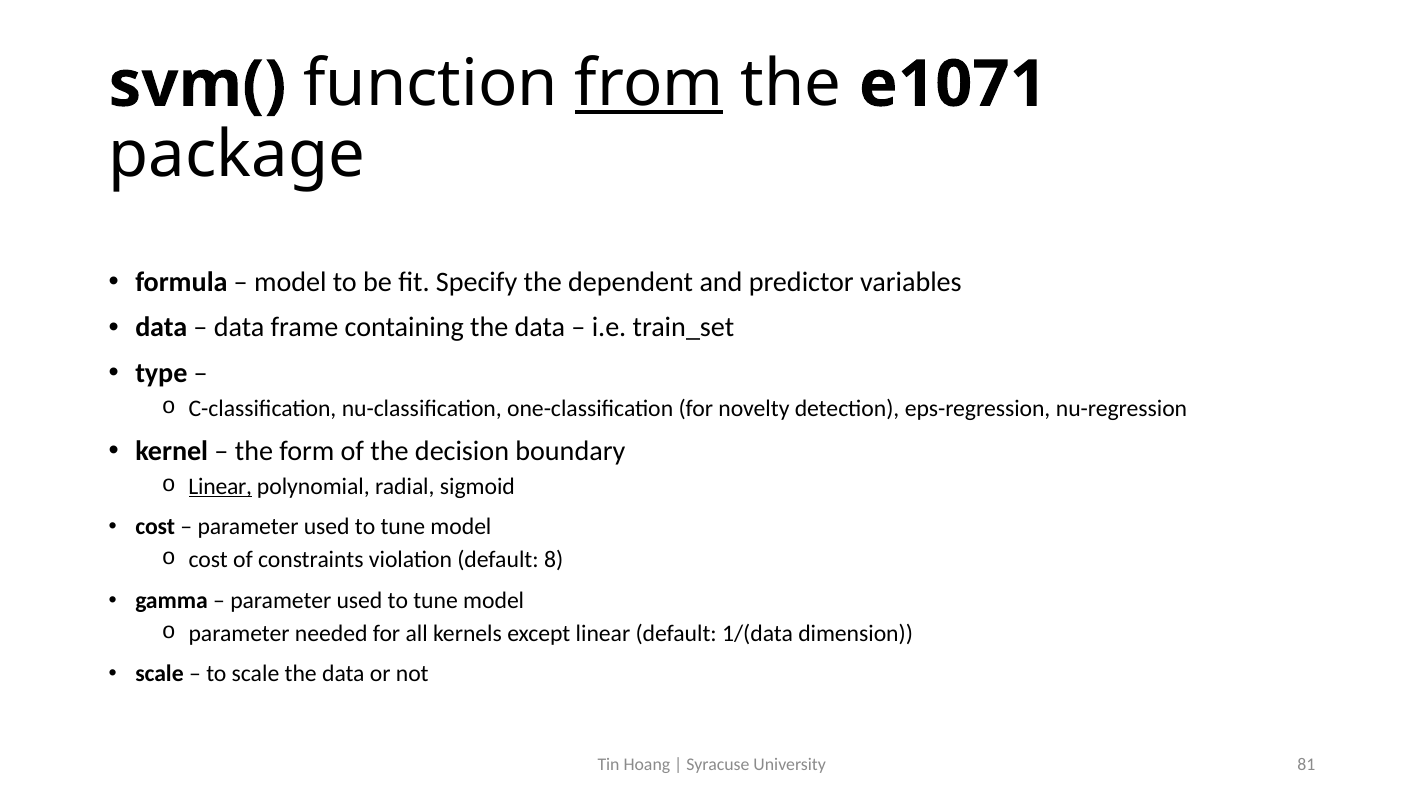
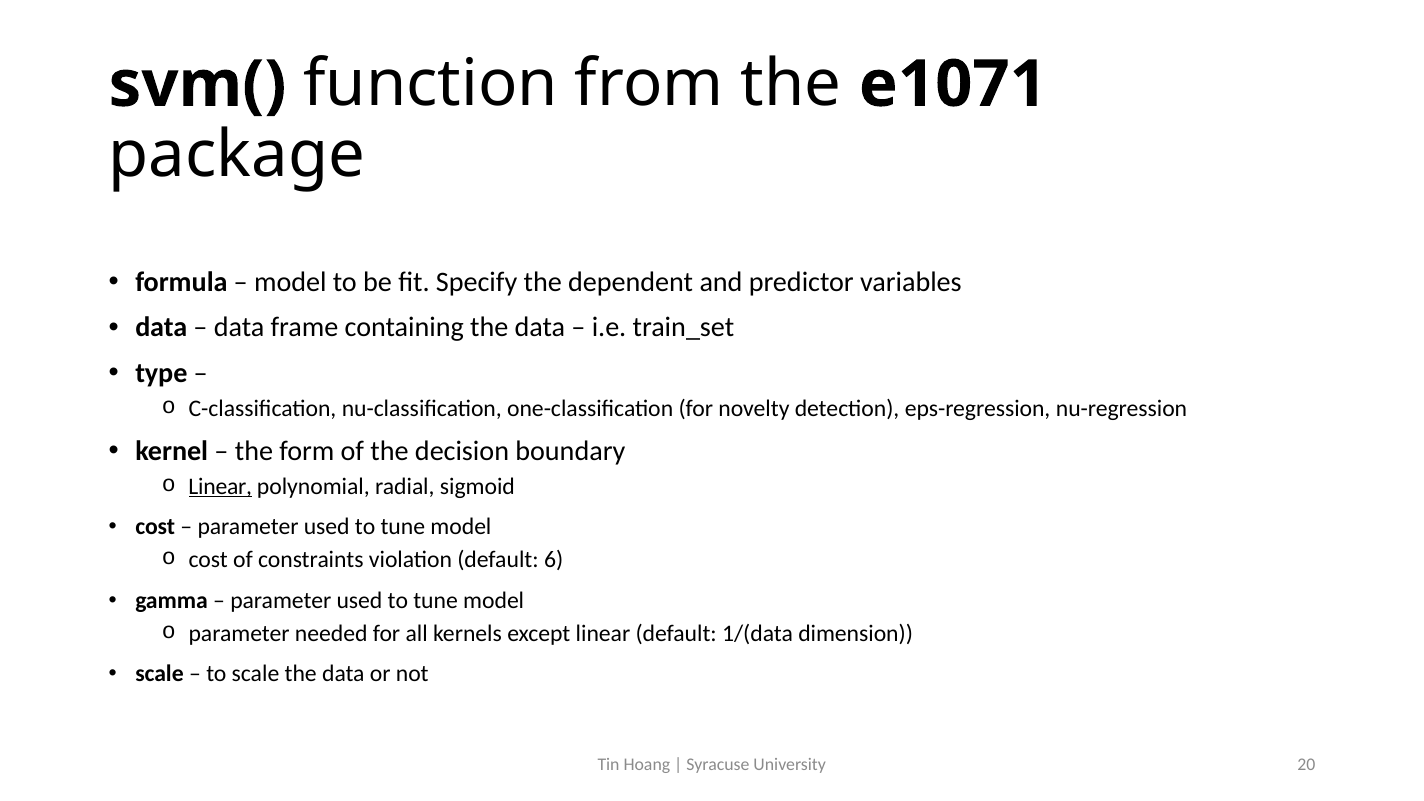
from underline: present -> none (649, 84)
8: 8 -> 6 (554, 560)
81: 81 -> 20 (1306, 765)
